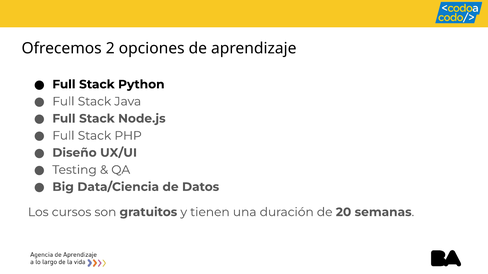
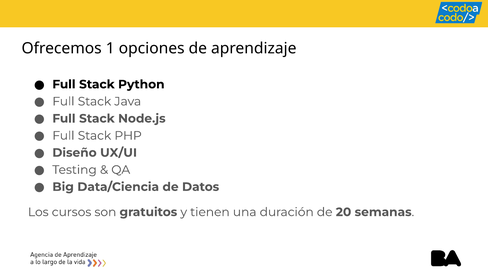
2: 2 -> 1 (110, 48)
